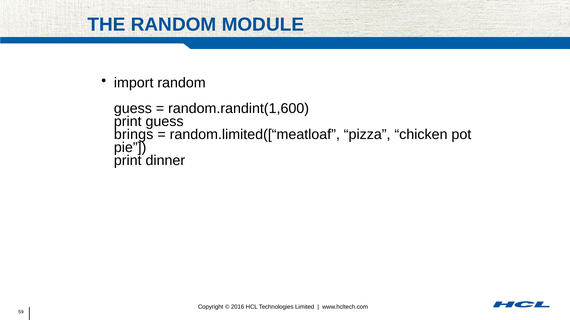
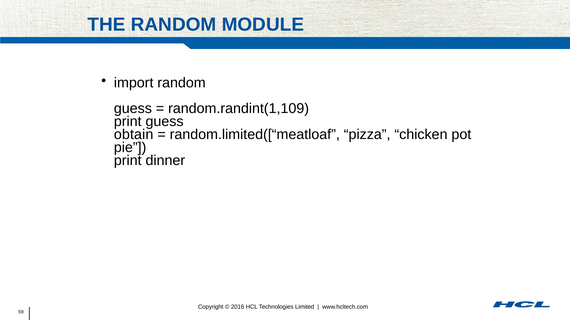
random.randint(1,600: random.randint(1,600 -> random.randint(1,109 (239, 109)
brings: brings -> obtain (134, 135)
